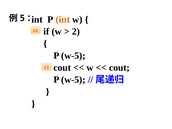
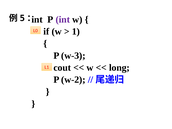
int colour: orange -> purple (63, 19)
2: 2 -> 1 (76, 32)
w-5: w-5 -> w-3 (73, 56)
cout: cout -> long (119, 68)
w-5: w-5 -> w-2 (73, 80)
